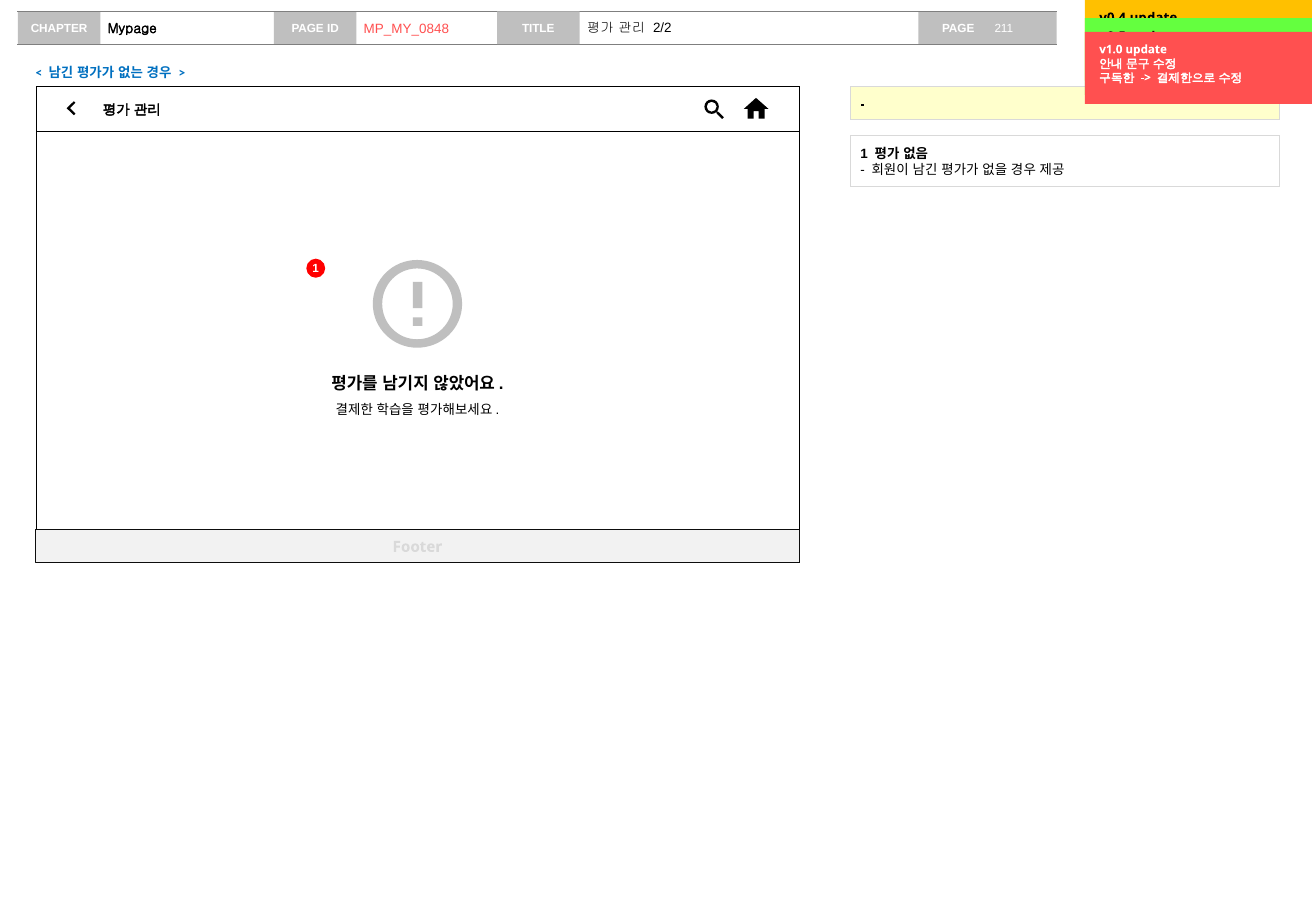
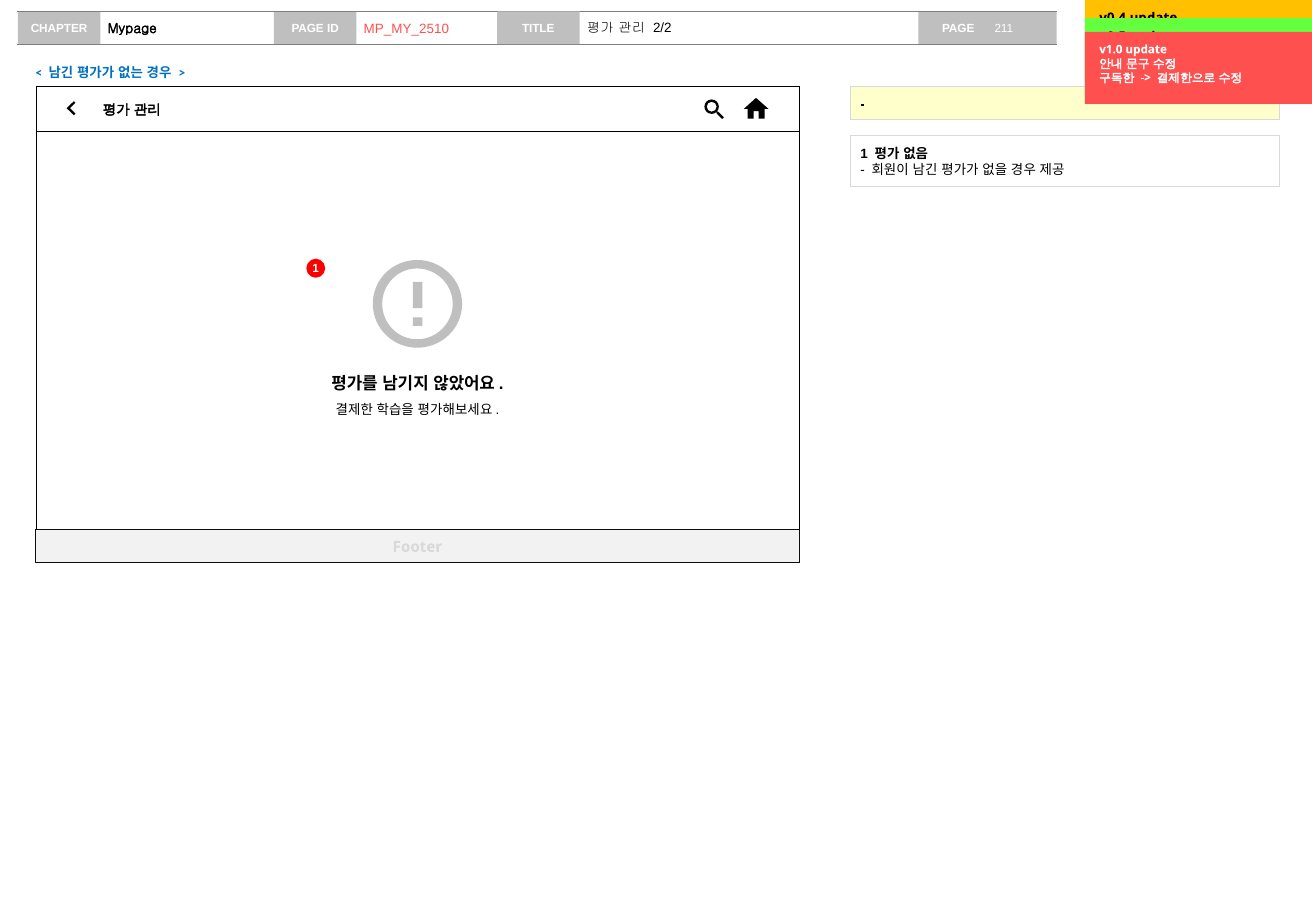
MP_MY_0848: MP_MY_0848 -> MP_MY_2510 (406, 29)
